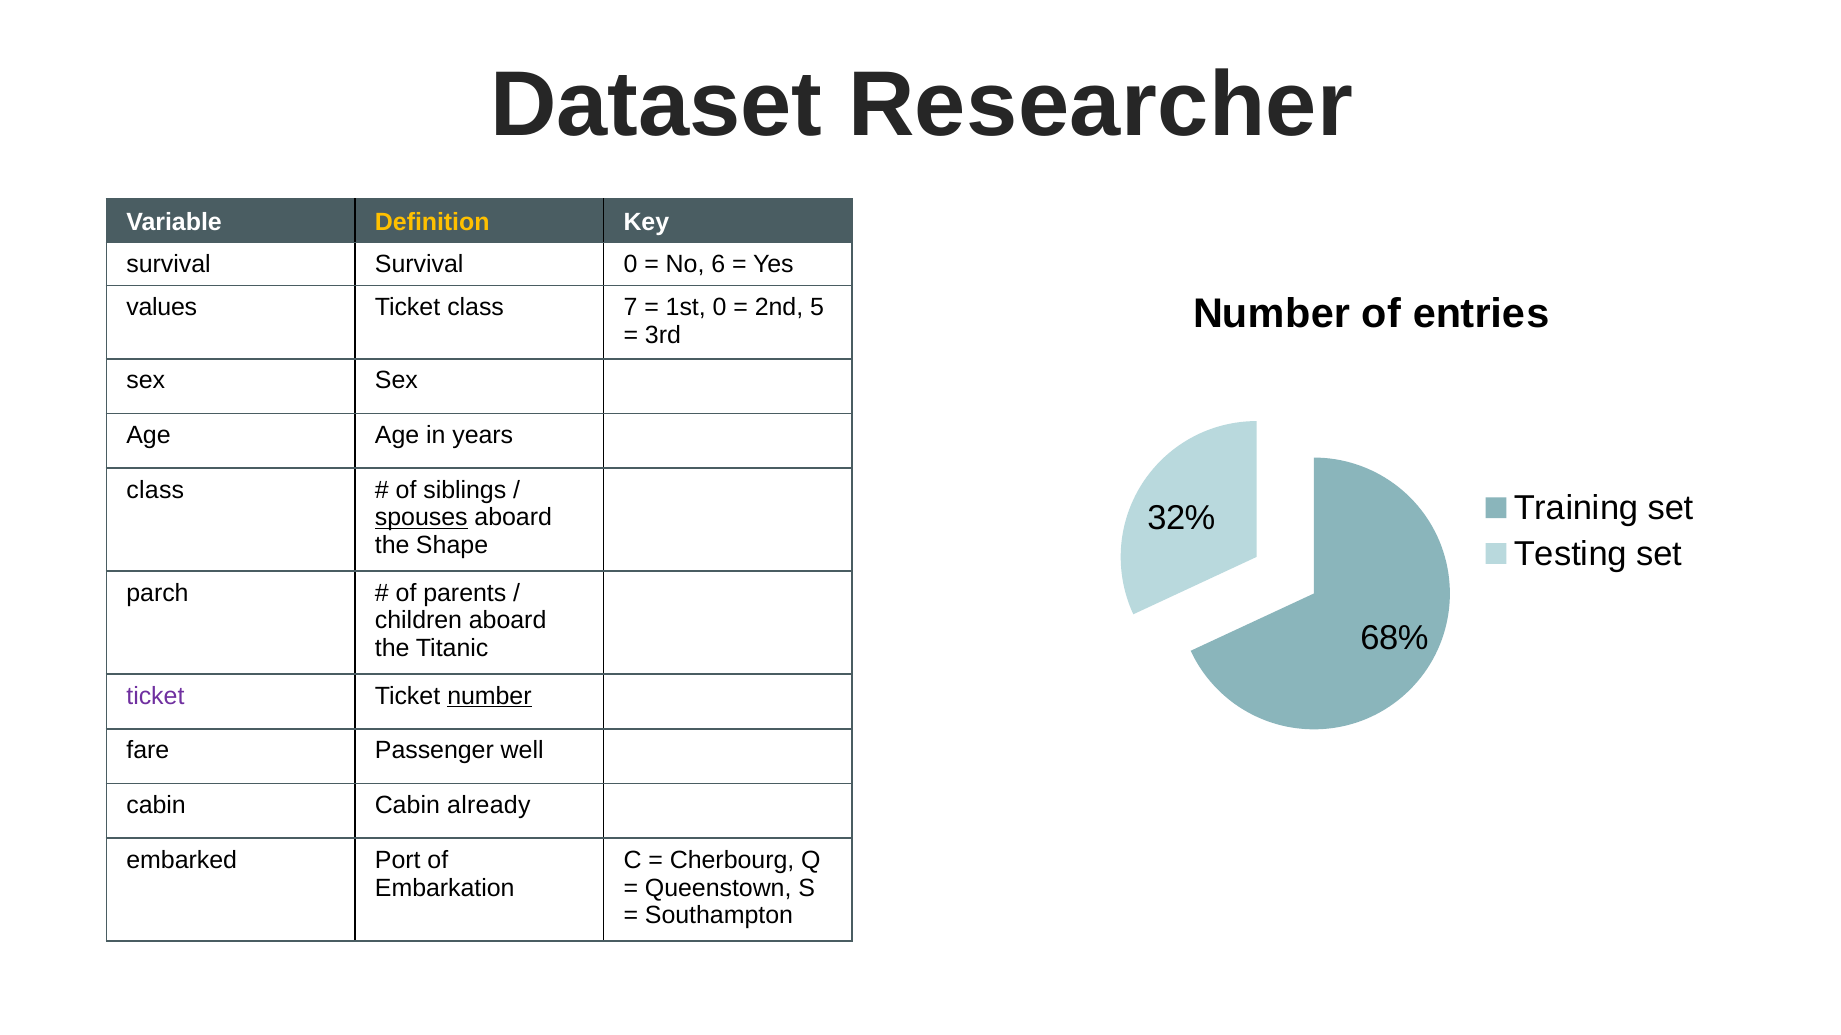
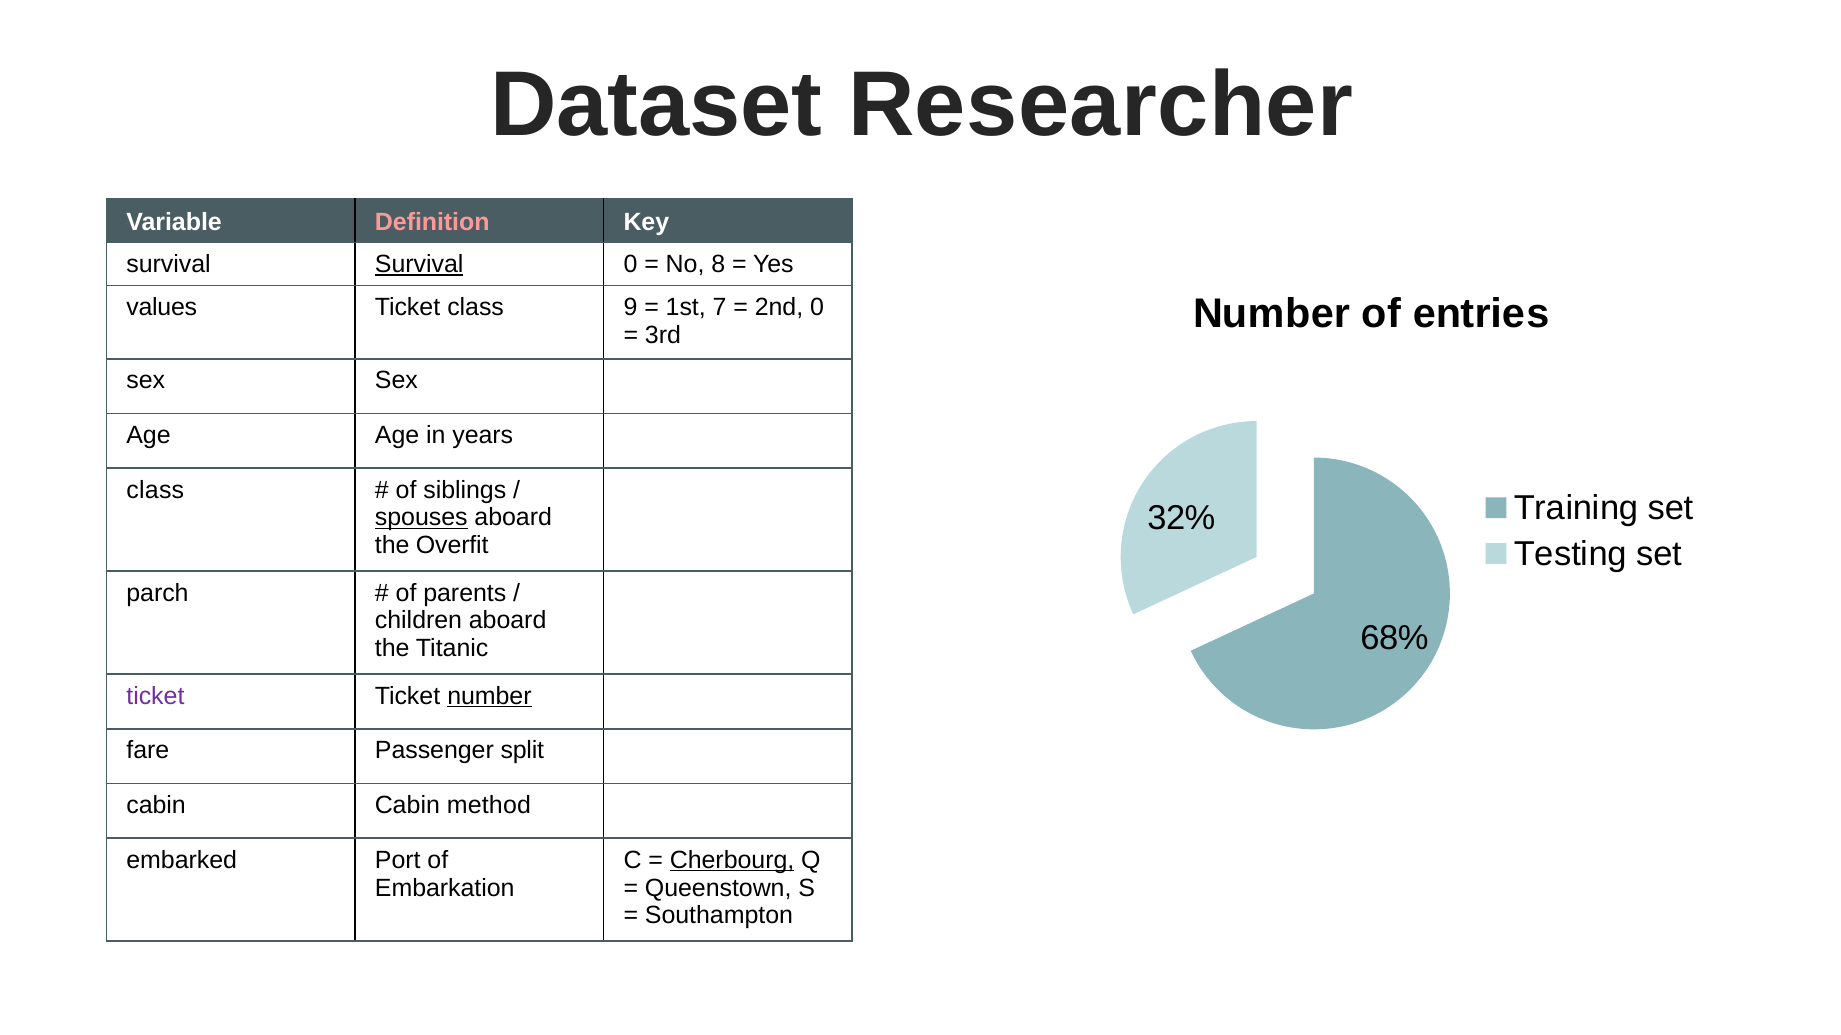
Definition colour: yellow -> pink (432, 222)
Survival underline: none -> present (419, 264)
6: 6 -> 8 (718, 264)
7: 7 -> 9 (630, 308)
1st 0: 0 -> 7 (720, 308)
2nd 5: 5 -> 0 (817, 308)
Shape: Shape -> Overfit (452, 546)
well: well -> split (522, 751)
already: already -> method (489, 806)
Cherbourg underline: none -> present (732, 860)
